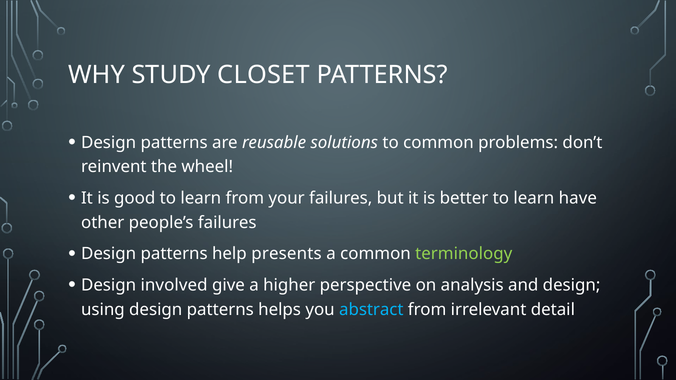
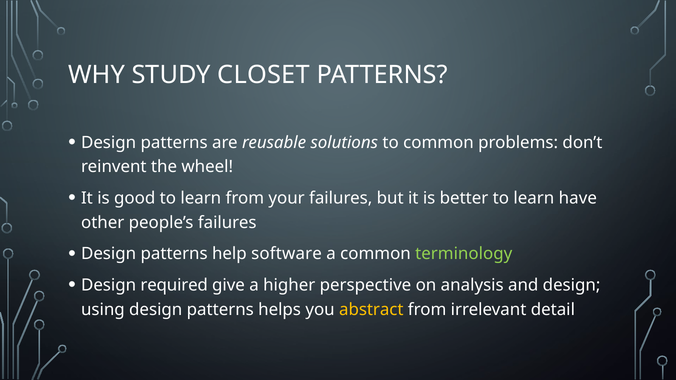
presents: presents -> software (287, 254)
involved: involved -> required (174, 285)
abstract colour: light blue -> yellow (371, 310)
